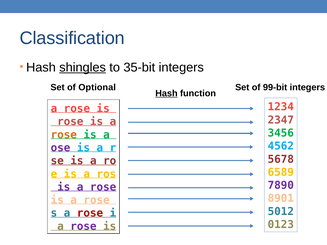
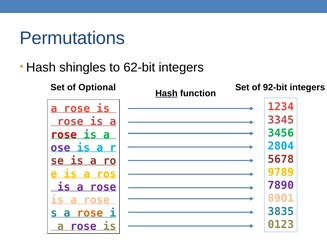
Classification: Classification -> Permutations (72, 38)
shingles underline: present -> none (83, 67)
35-bit: 35-bit -> 62-bit (139, 67)
99-bit: 99-bit -> 92-bit (275, 87)
2347: 2347 -> 3345 (281, 120)
rose colour: orange -> red (64, 135)
4562: 4562 -> 2804 (281, 146)
6589: 6589 -> 9789 (281, 172)
5012: 5012 -> 3835 (281, 212)
rose colour: red -> orange (90, 213)
